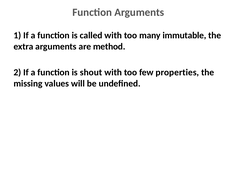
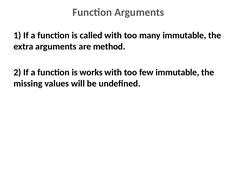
shout: shout -> works (91, 73)
few properties: properties -> immutable (177, 73)
